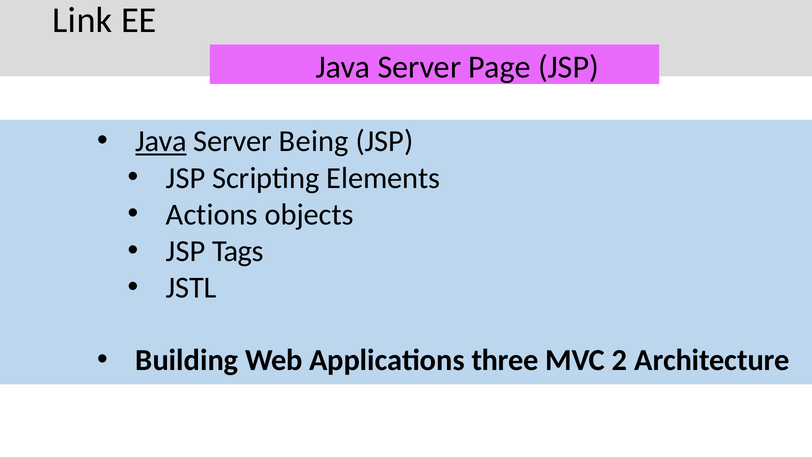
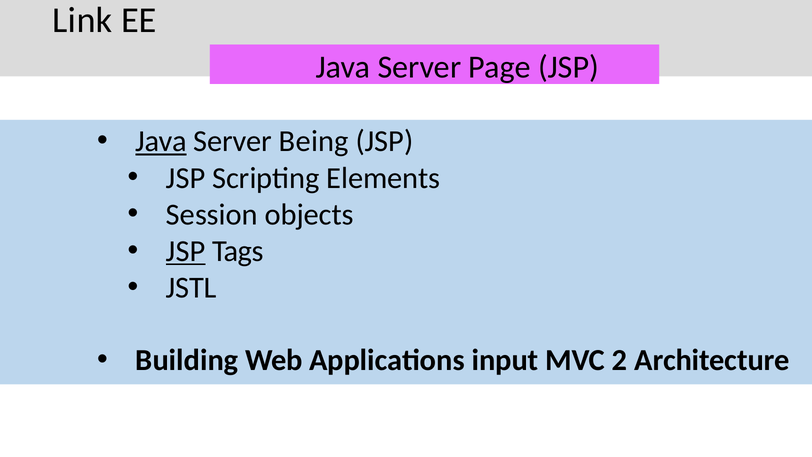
Actions: Actions -> Session (212, 214)
JSP underline: none -> present (186, 251)
three: three -> input (505, 360)
